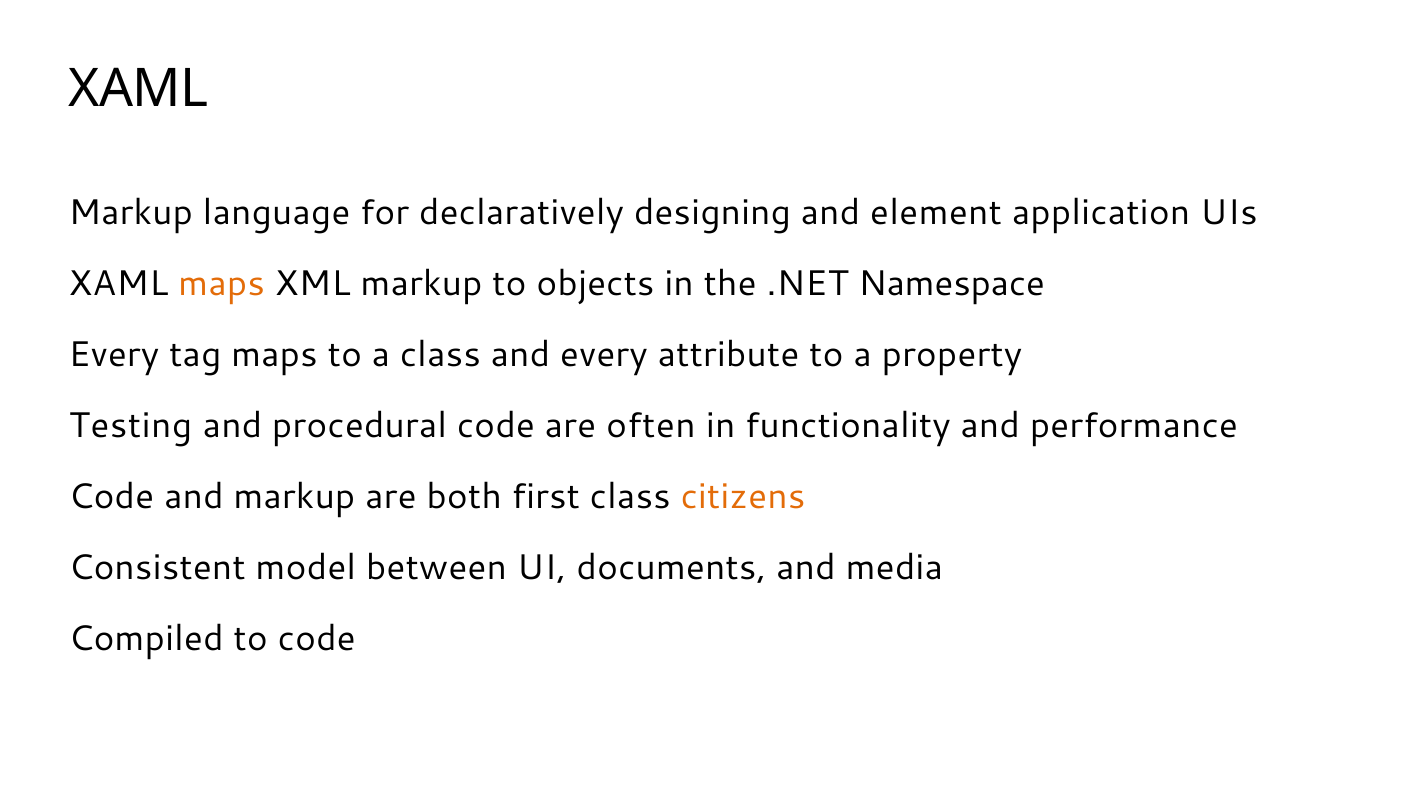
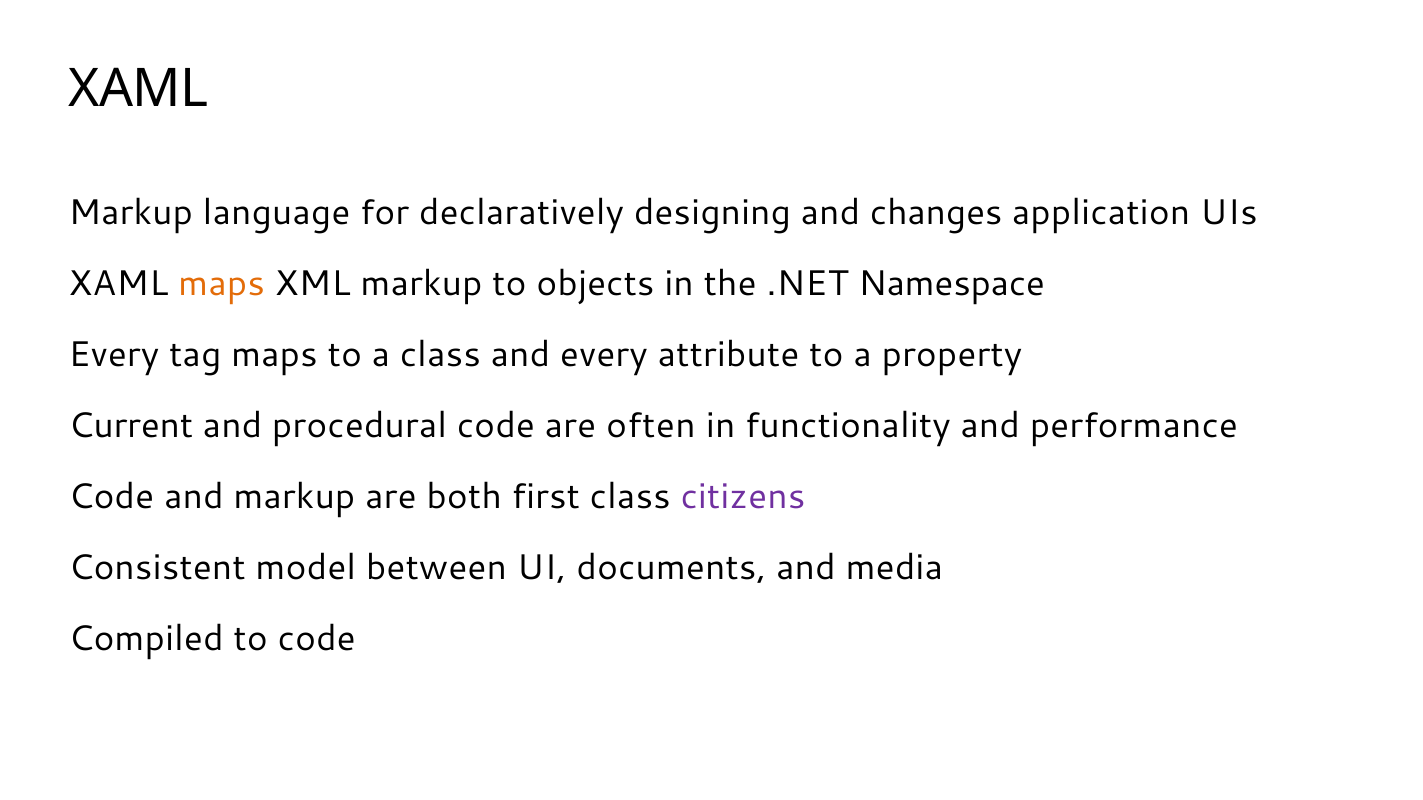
element: element -> changes (936, 213)
Testing: Testing -> Current (131, 426)
citizens colour: orange -> purple (743, 497)
